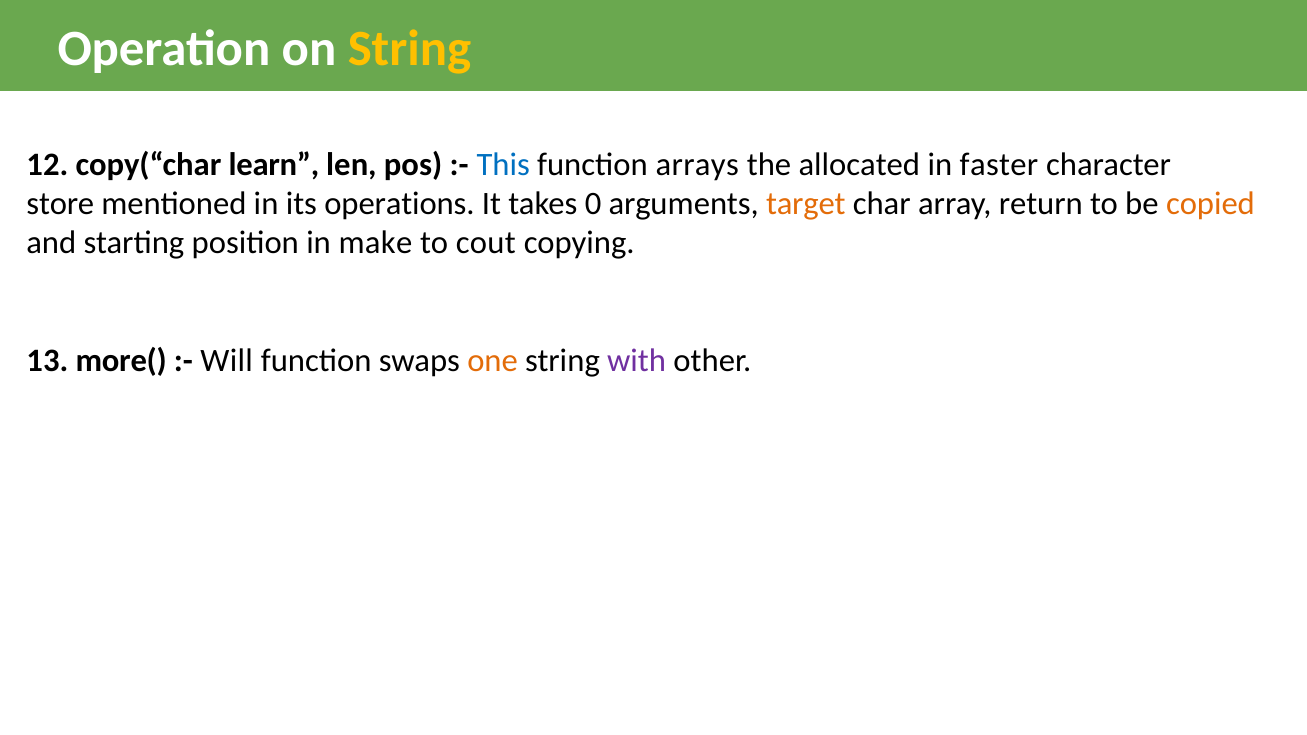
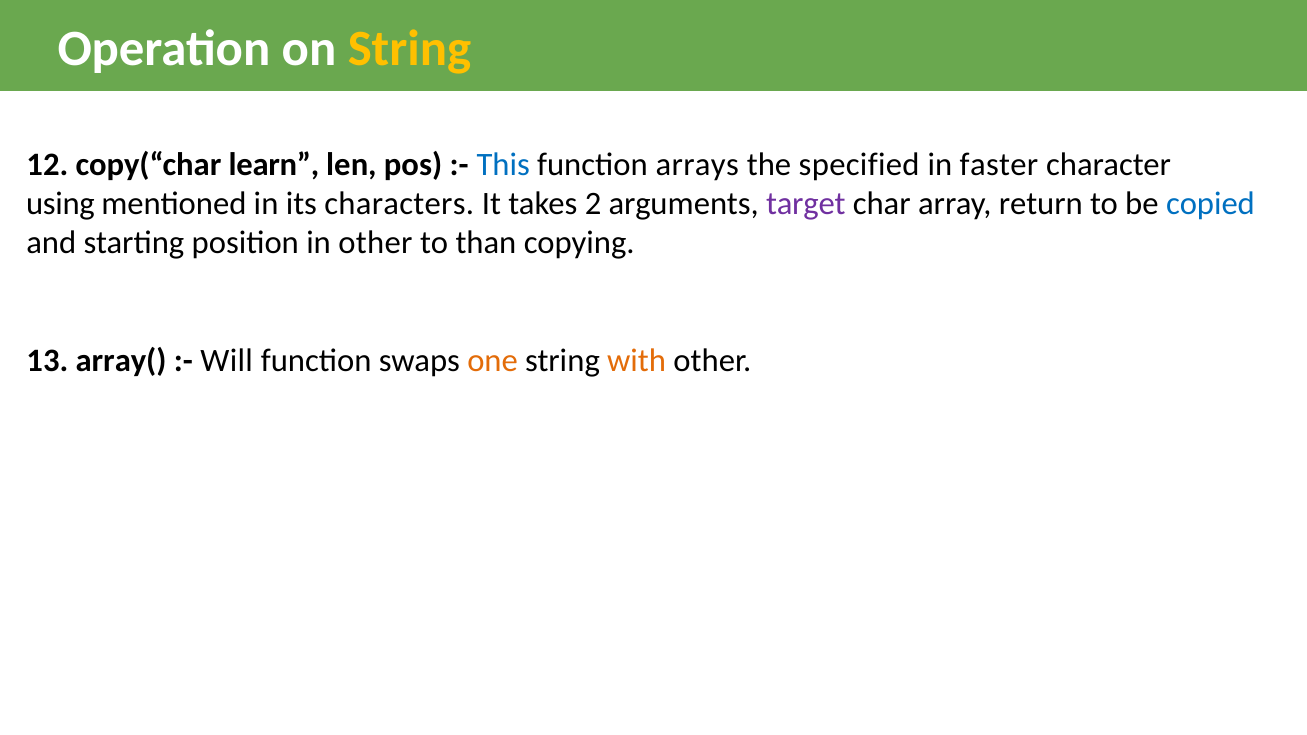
allocated: allocated -> specified (859, 164)
store: store -> using (60, 204)
operations: operations -> characters (399, 204)
0: 0 -> 2 (593, 204)
target colour: orange -> purple (806, 204)
copied colour: orange -> blue (1210, 204)
in make: make -> other (375, 243)
cout: cout -> than (486, 243)
more(: more( -> array( (121, 360)
with colour: purple -> orange (637, 360)
